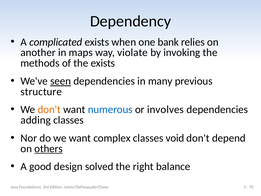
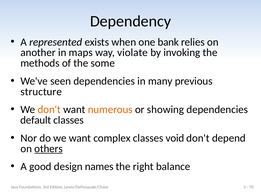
complicated: complicated -> represented (56, 42)
the exists: exists -> some (103, 63)
seen underline: present -> none (61, 81)
numerous colour: blue -> orange (110, 109)
involves: involves -> showing (166, 109)
adding: adding -> default (36, 120)
solved: solved -> names (99, 166)
